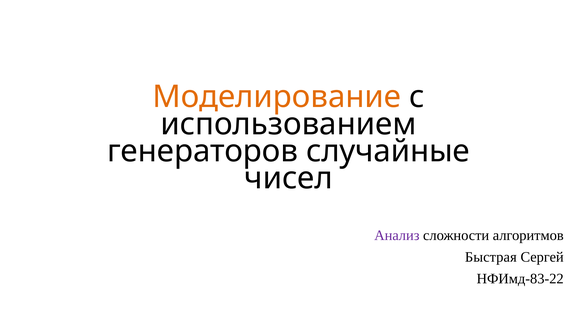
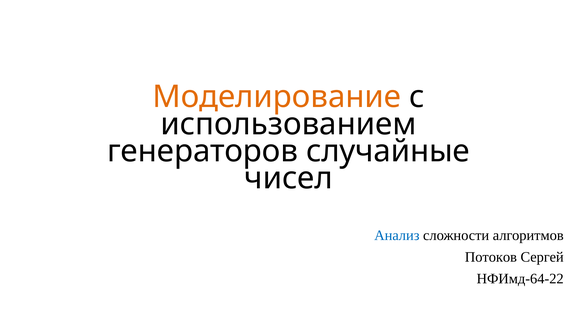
Анализ colour: purple -> blue (397, 235)
Быстрая: Быстрая -> Потоков (491, 257)
НФИмд-83-22: НФИмд-83-22 -> НФИмд-64-22 (520, 278)
